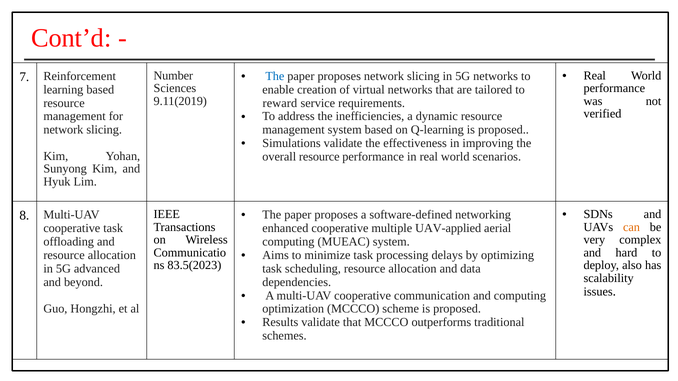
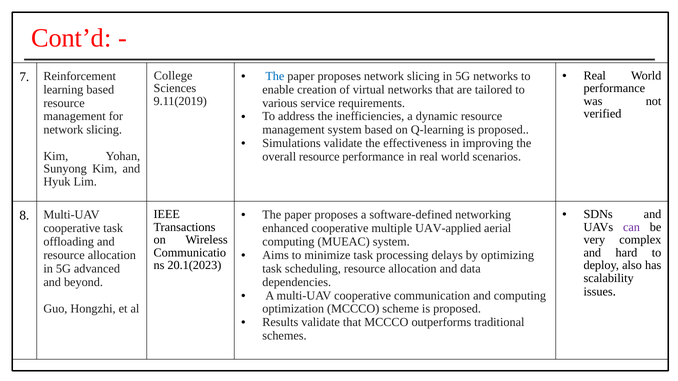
Number: Number -> College (173, 76)
reward: reward -> various (280, 103)
can colour: orange -> purple (632, 227)
83.5(2023: 83.5(2023 -> 20.1(2023 (194, 266)
